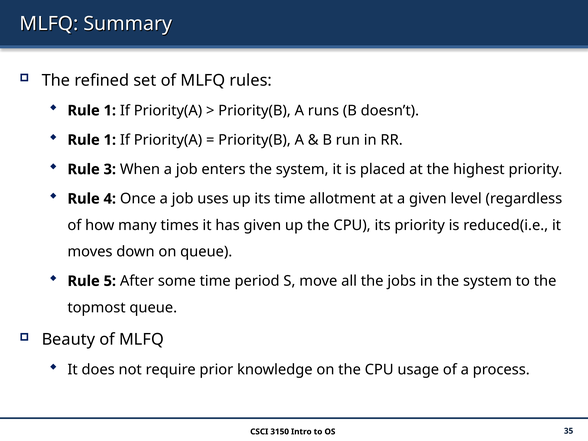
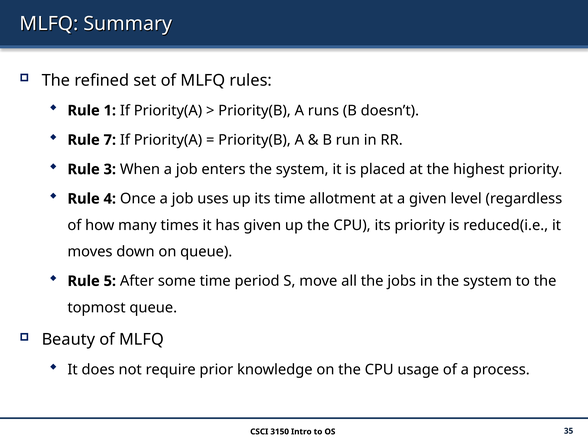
1: 1 -> 7 (110, 140)
